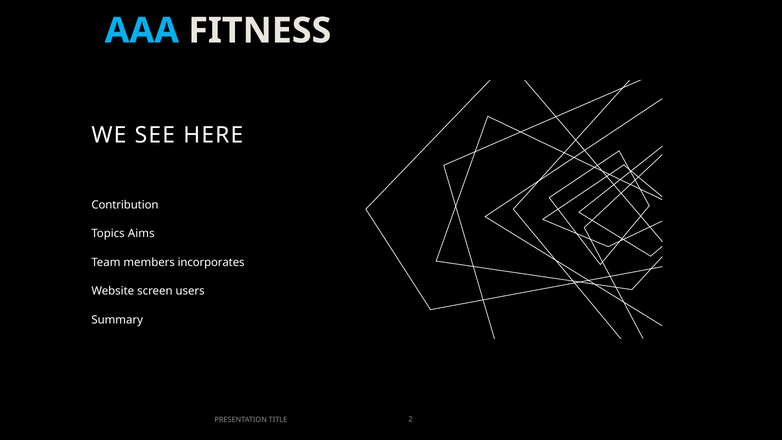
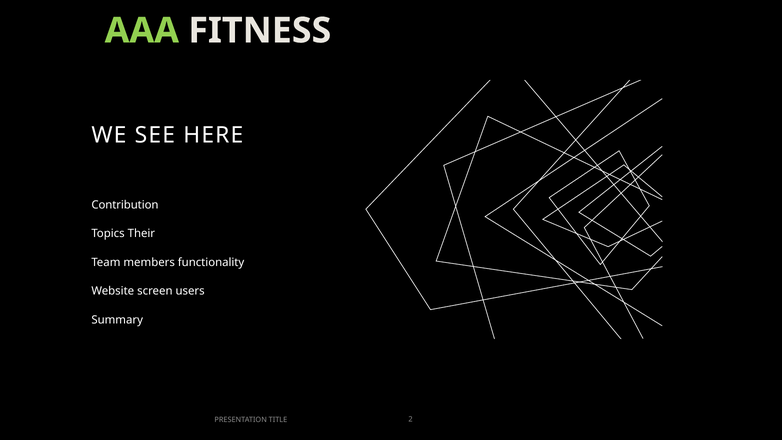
AAA colour: light blue -> light green (142, 31)
Aims: Aims -> Their (141, 234)
incorporates: incorporates -> functionality (211, 262)
